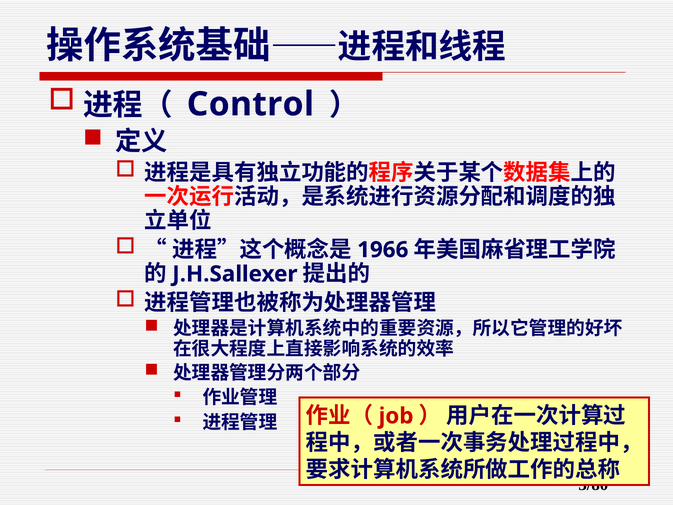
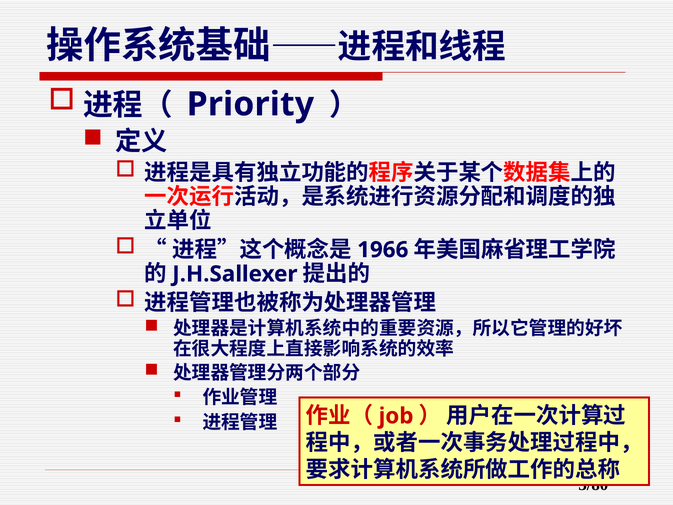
Control: Control -> Priority (250, 104)
